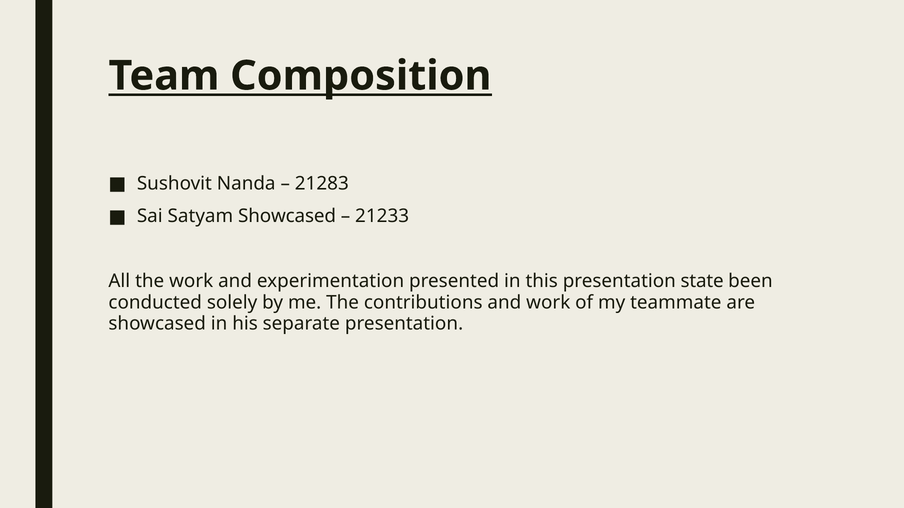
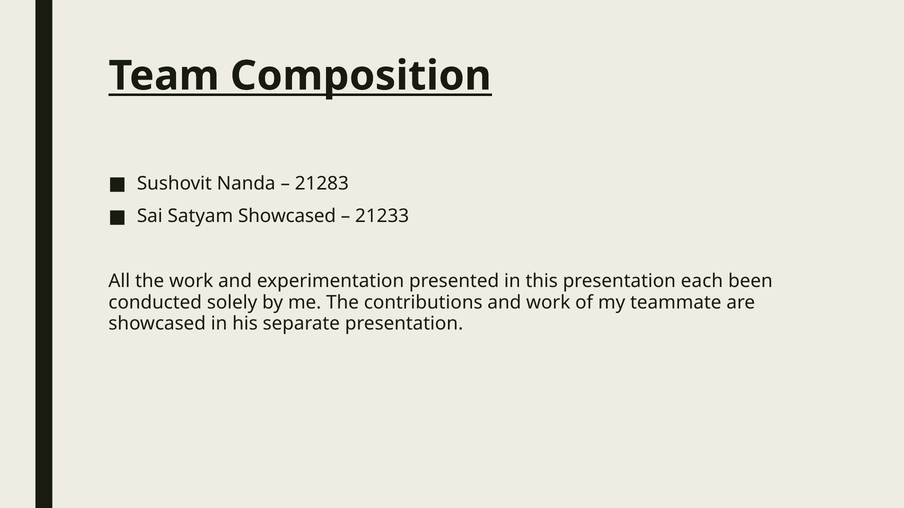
state: state -> each (702, 281)
